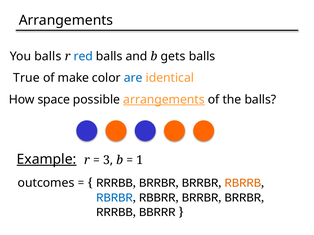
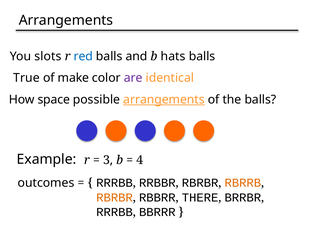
You balls: balls -> slots (48, 57)
gets: gets -> hats (173, 57)
are colour: blue -> purple (133, 78)
Example underline: present -> none (47, 160)
1: 1 -> 4 (140, 160)
BRRBR: BRRBR -> RRBBR (157, 183)
BRRBR: BRRBR -> RBRBR (200, 183)
RBRBR colour: blue -> orange (115, 198)
BRRBR: BRRBR -> THERE (200, 198)
